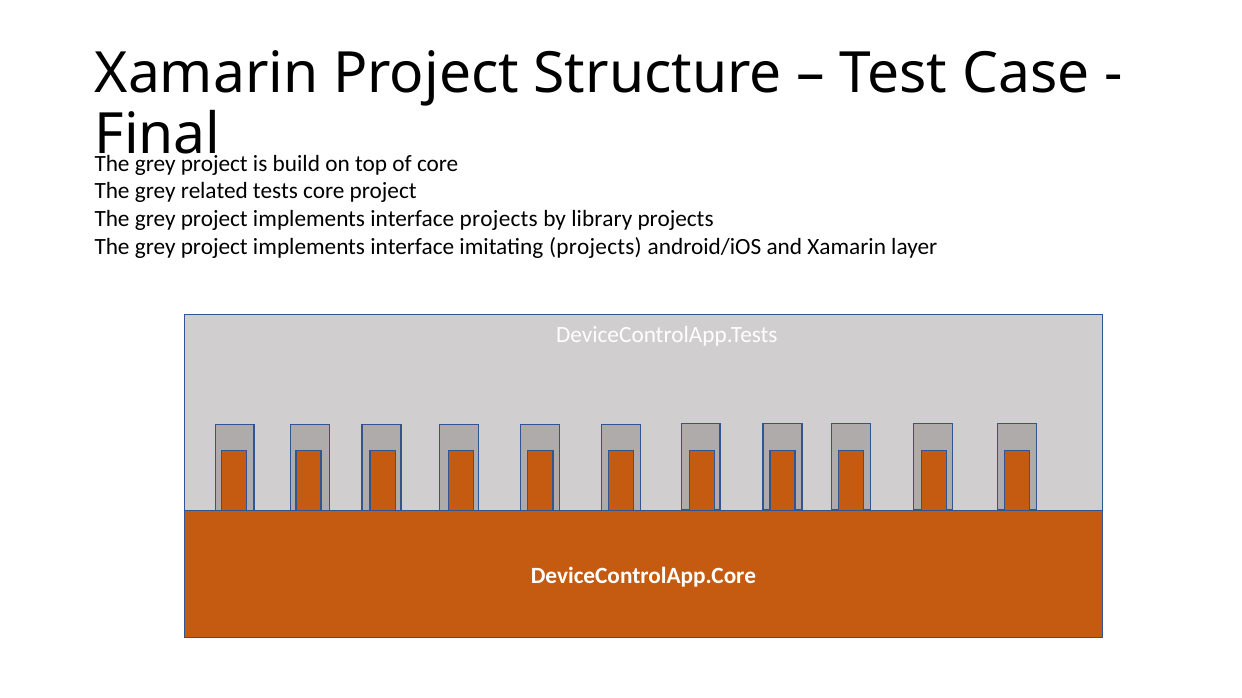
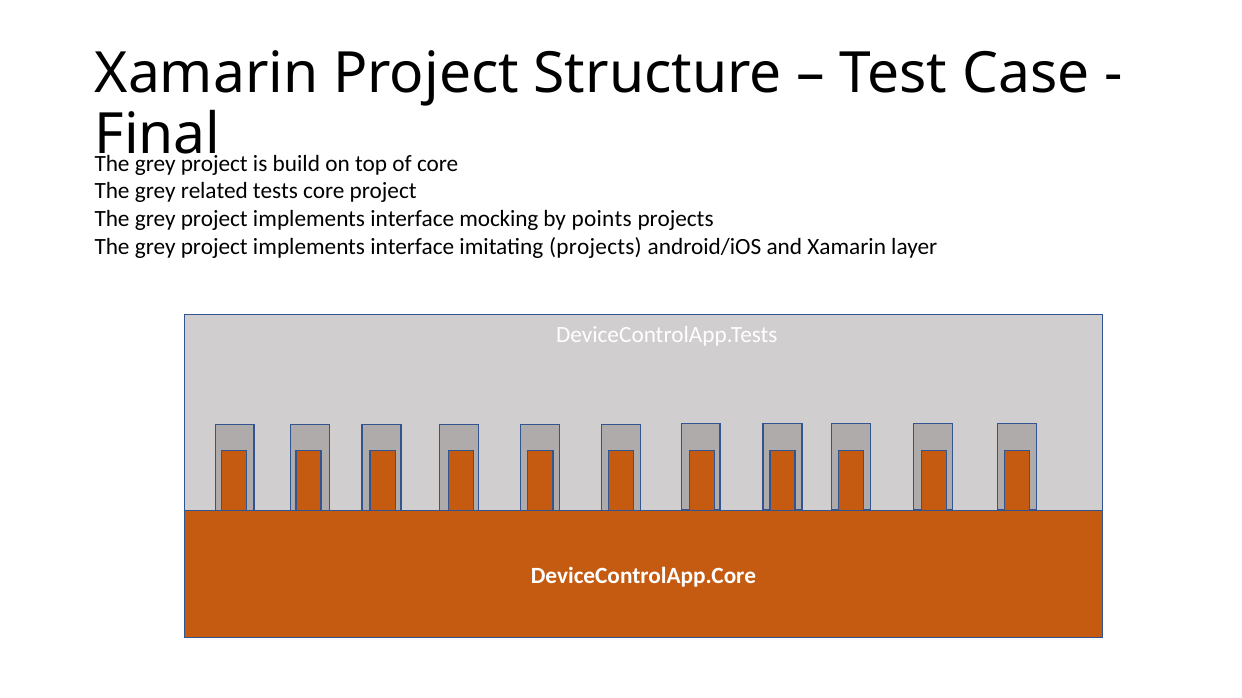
interface projects: projects -> mocking (499, 219)
library: library -> points (602, 219)
